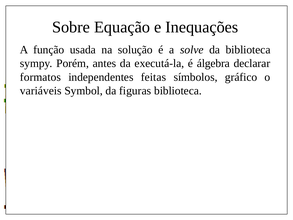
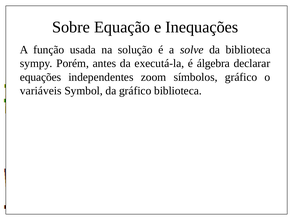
formatos: formatos -> equações (41, 77)
feitas: feitas -> zoom (154, 77)
da figuras: figuras -> gráfico (135, 91)
